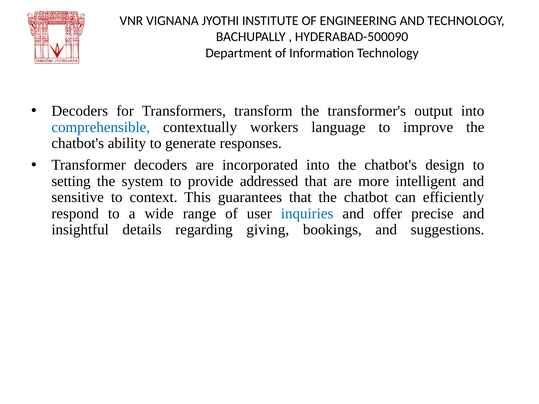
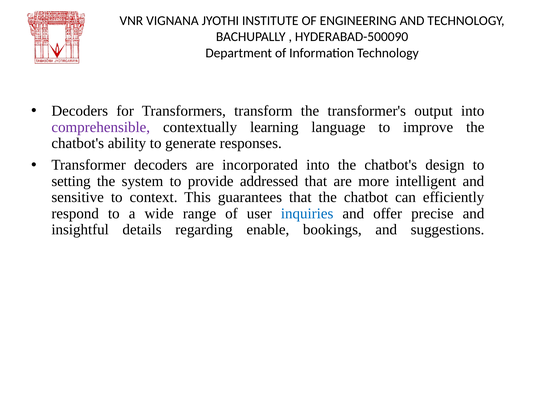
comprehensible colour: blue -> purple (101, 127)
workers: workers -> learning (274, 127)
giving: giving -> enable (268, 230)
